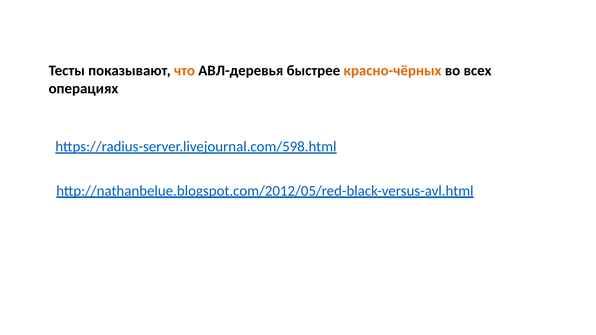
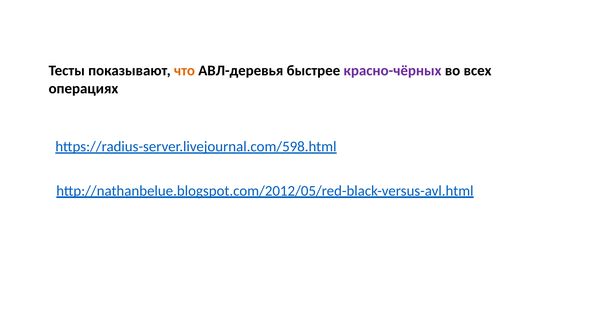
красно-чёрных colour: orange -> purple (393, 71)
